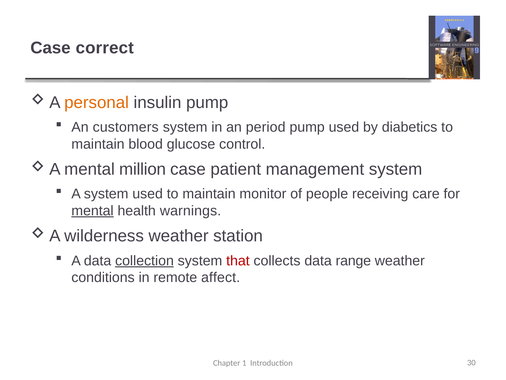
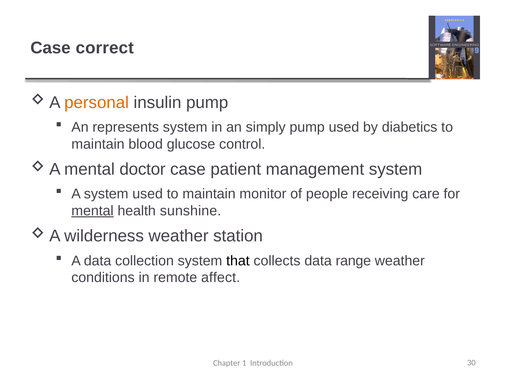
customers: customers -> represents (126, 127)
period: period -> simply (266, 127)
million: million -> doctor (143, 169)
warnings: warnings -> sunshine (191, 211)
collection underline: present -> none (144, 260)
that colour: red -> black (238, 260)
